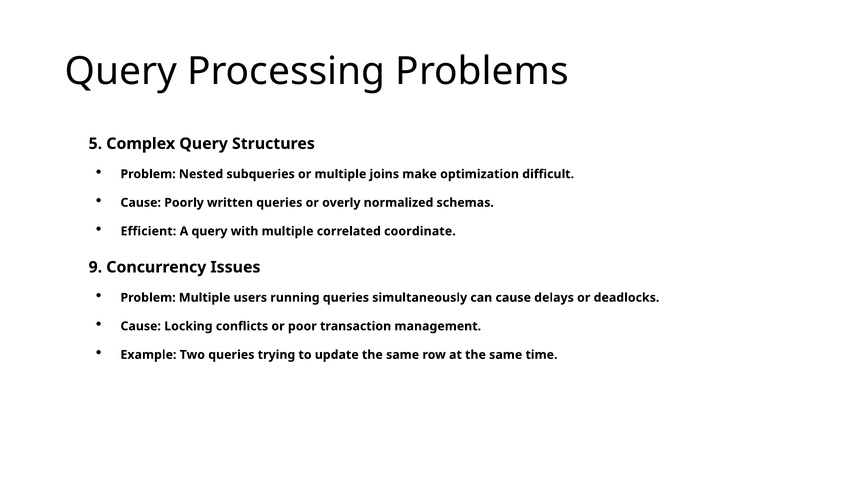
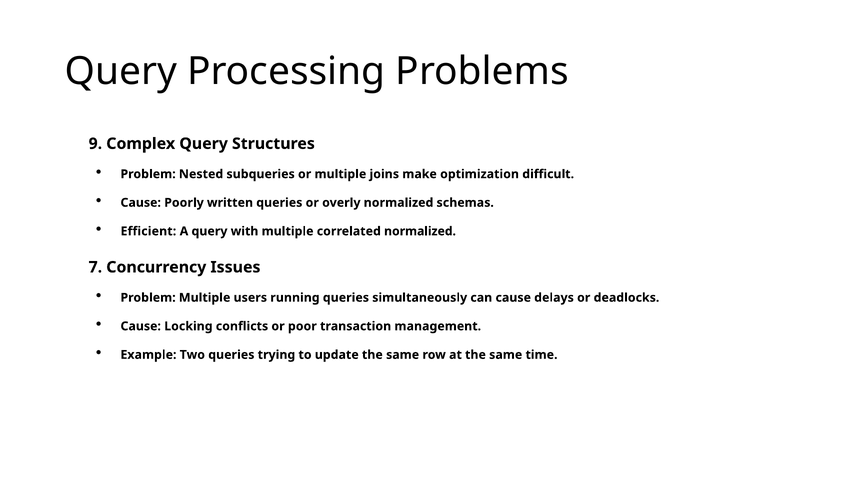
5: 5 -> 9 (95, 144)
correlated coordinate: coordinate -> normalized (420, 232)
9: 9 -> 7 (95, 268)
